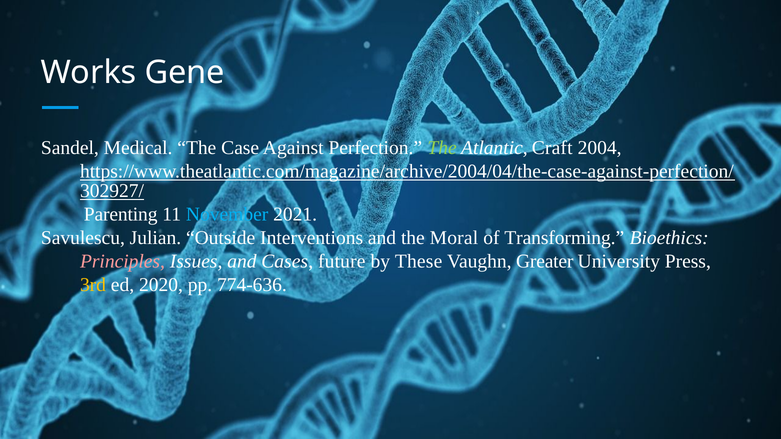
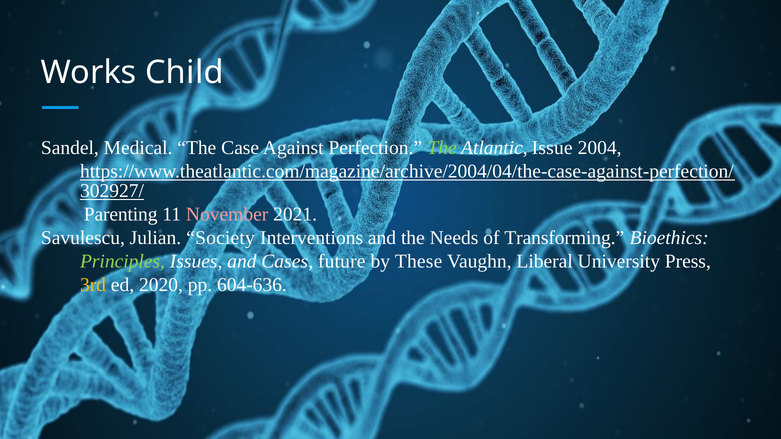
Gene: Gene -> Child (184, 73)
Craft: Craft -> Issue (552, 148)
November colour: light blue -> pink (227, 215)
Outside: Outside -> Society (221, 238)
Moral: Moral -> Needs (454, 238)
Principles colour: pink -> light green (122, 261)
Greater: Greater -> Liberal (545, 261)
774-636: 774-636 -> 604-636 (252, 285)
